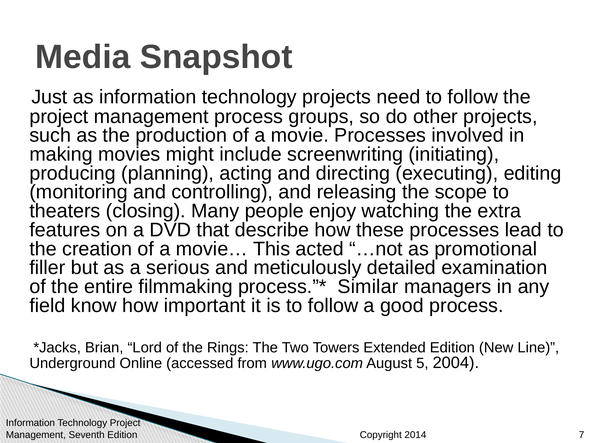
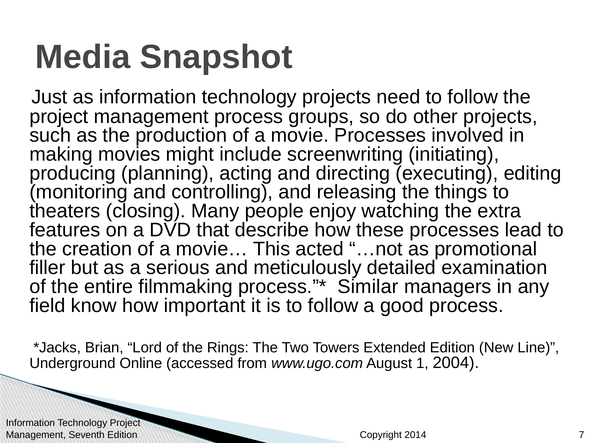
scope: scope -> things (461, 192)
5: 5 -> 1 (422, 363)
